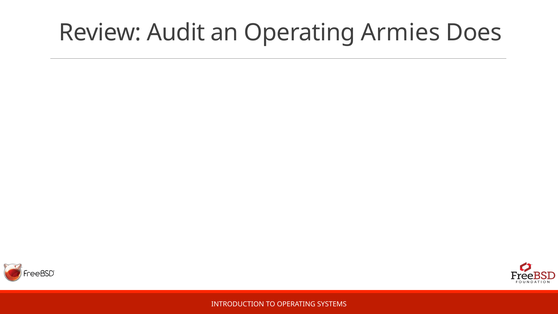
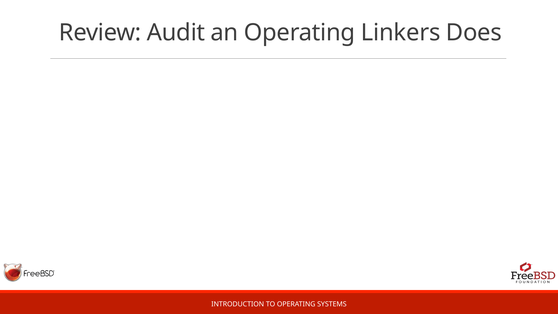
Armies: Armies -> Linkers (401, 33)
